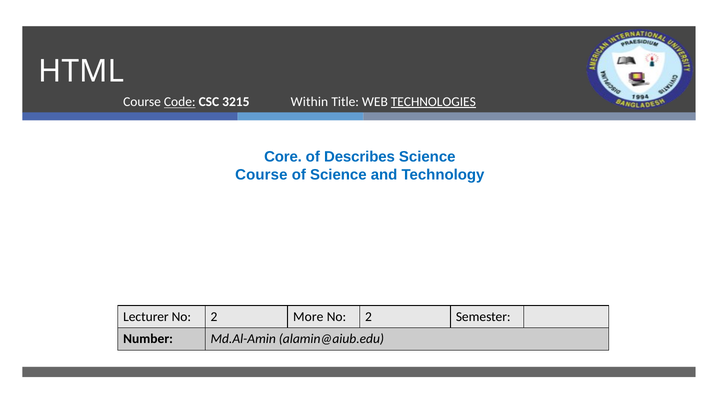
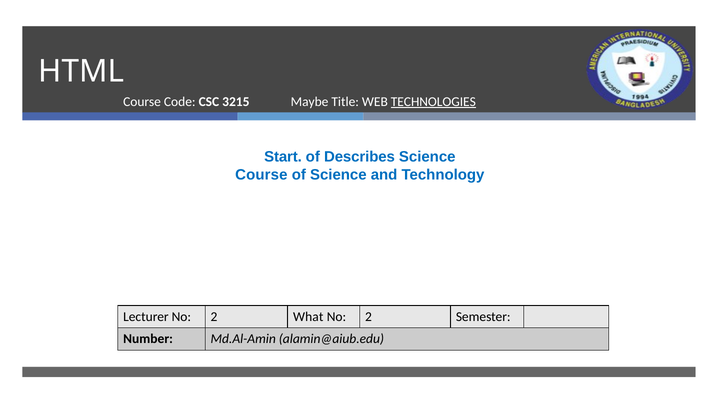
Within: Within -> Maybe (310, 102)
Code underline: present -> none (180, 102)
Core: Core -> Start (283, 157)
More: More -> What (308, 316)
